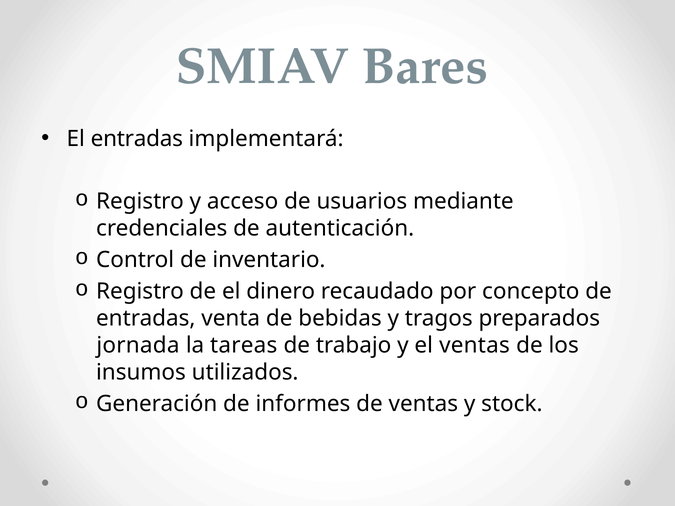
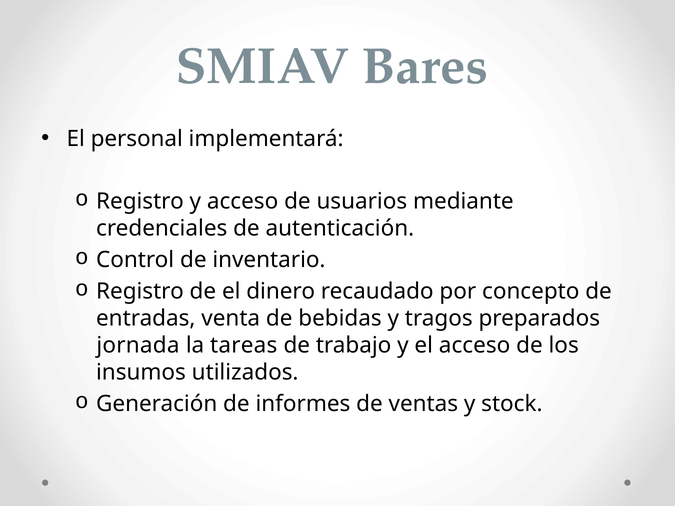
El entradas: entradas -> personal (137, 139)
el ventas: ventas -> acceso (475, 346)
